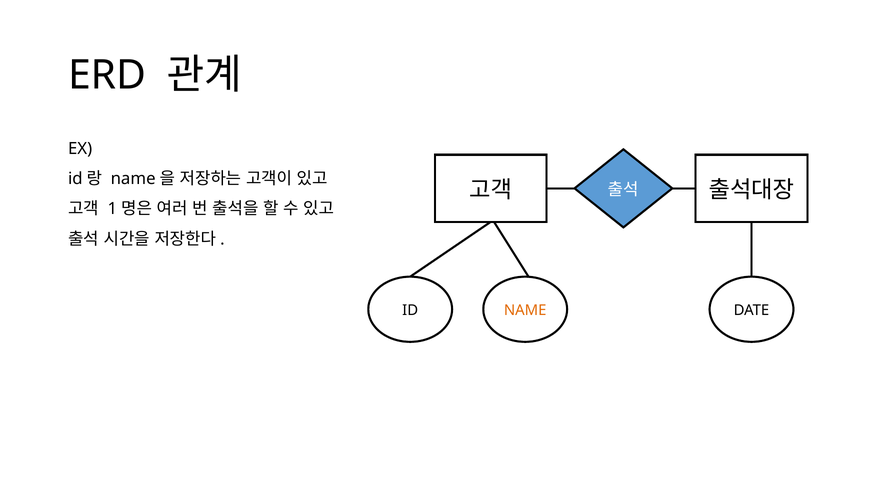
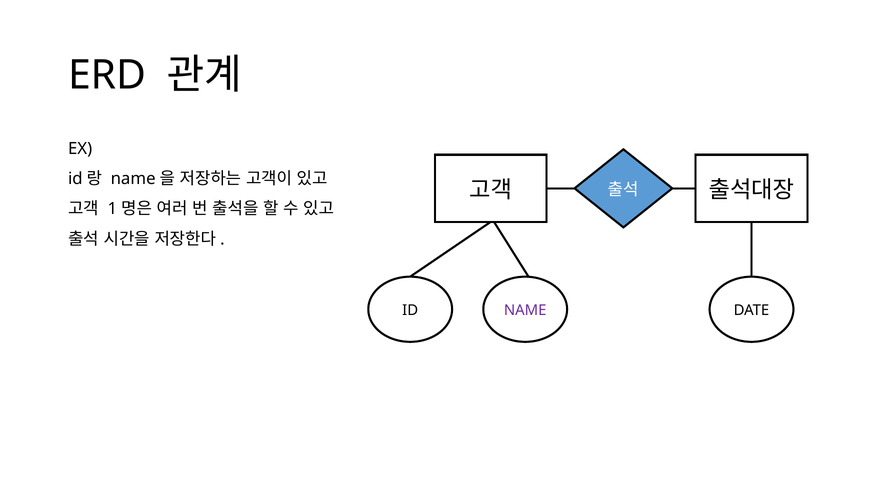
NAME colour: orange -> purple (525, 310)
